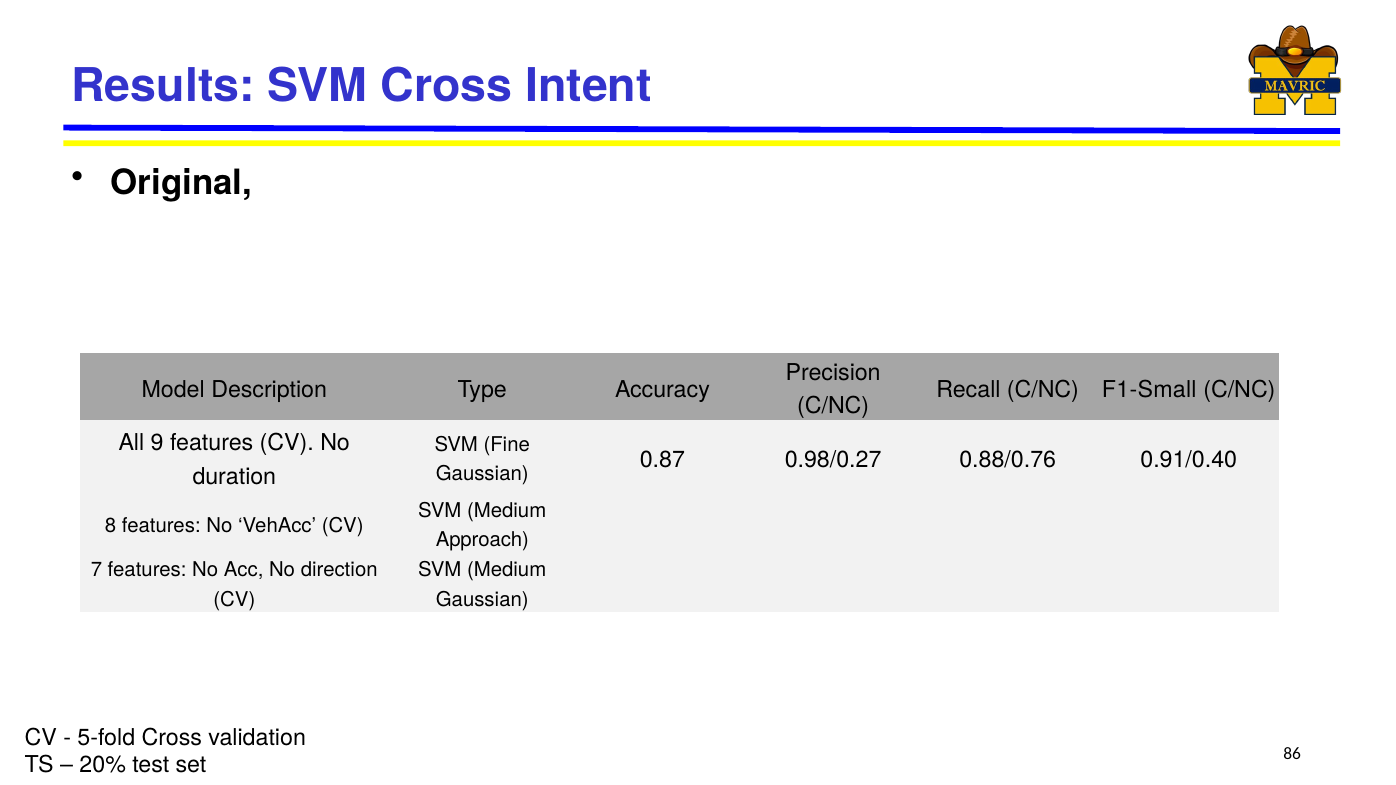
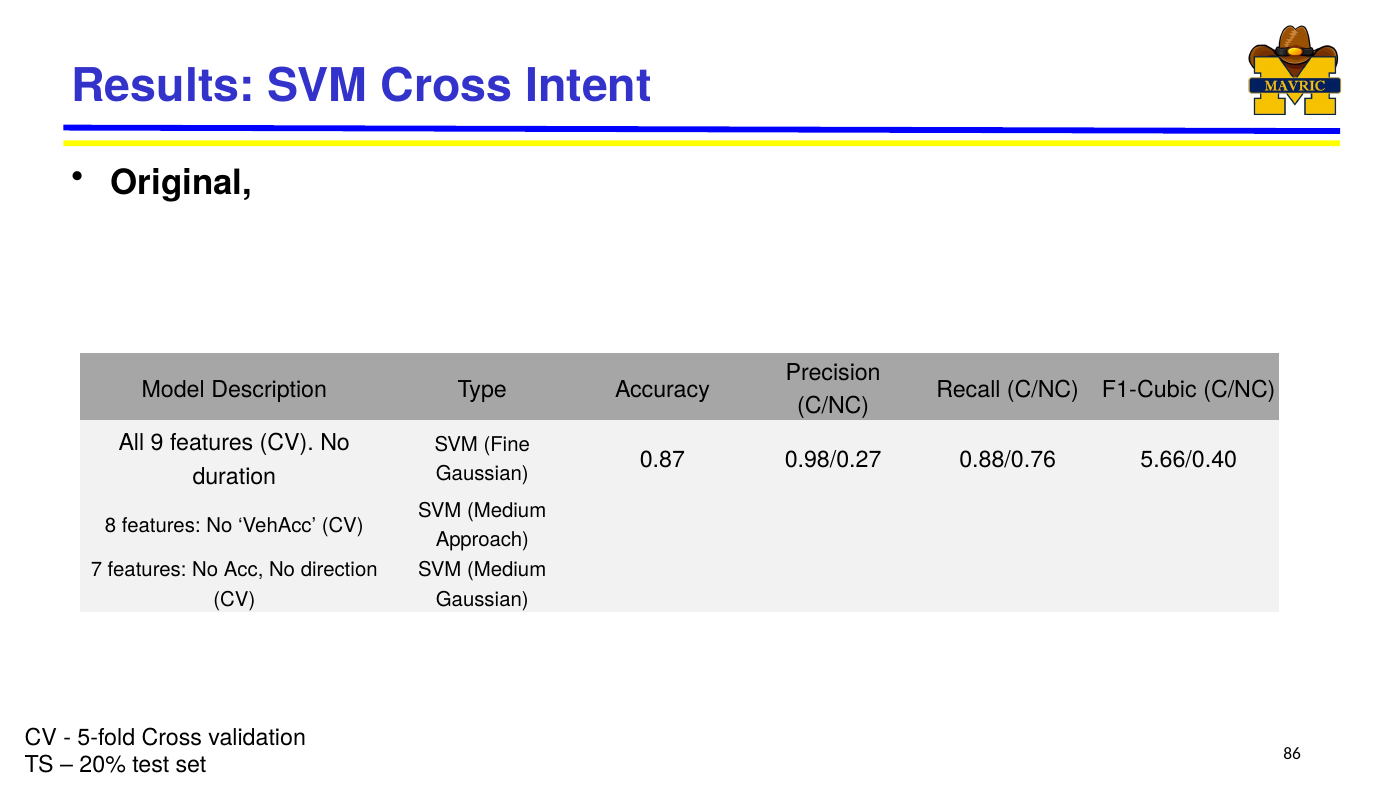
F1-Small: F1-Small -> F1-Cubic (1149, 390)
0.91/0.40: 0.91/0.40 -> 5.66/0.40 (1189, 460)
